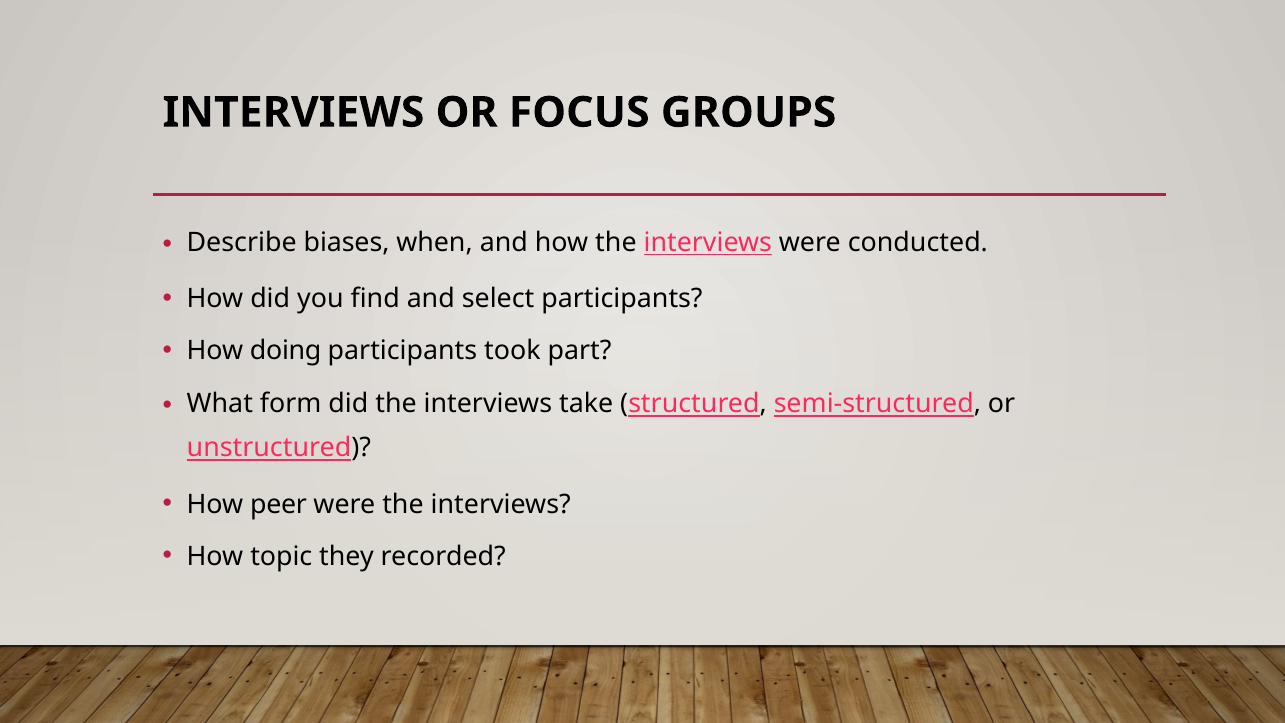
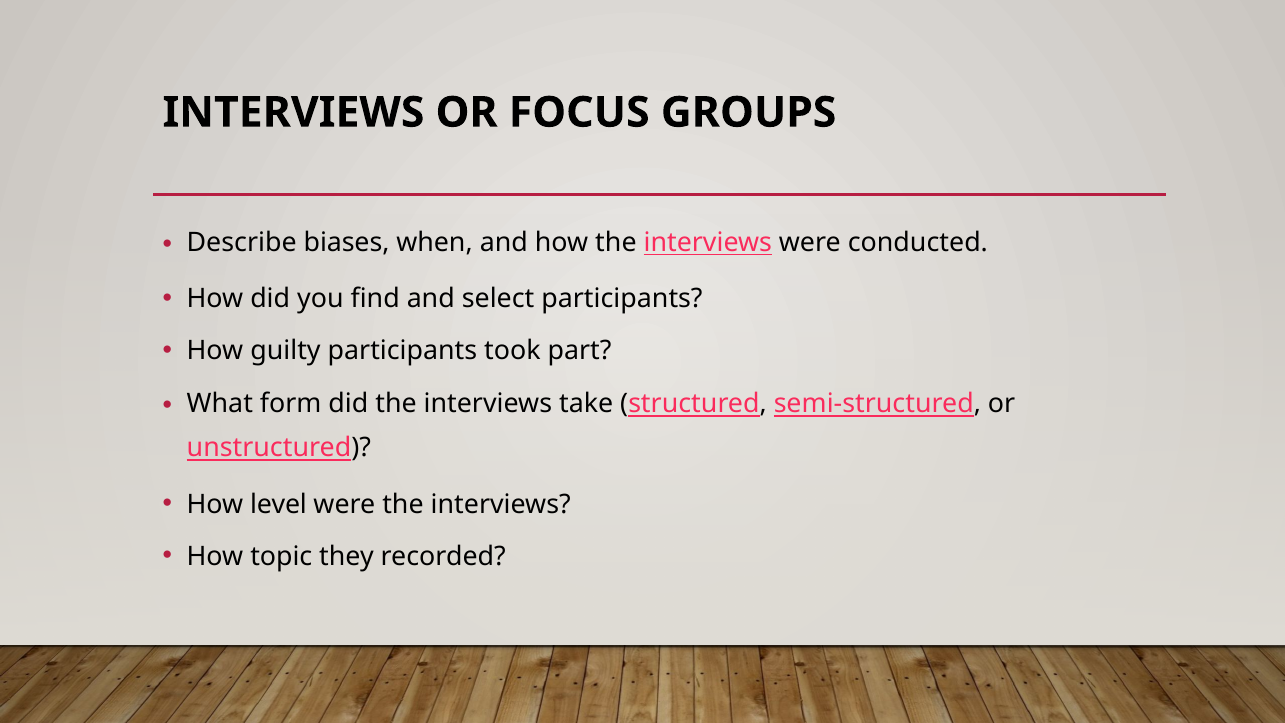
doing: doing -> guilty (285, 351)
peer: peer -> level (279, 504)
